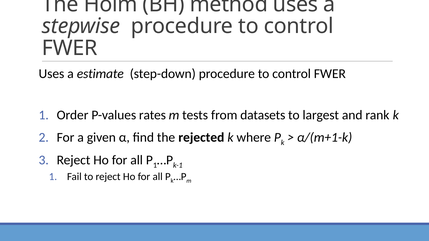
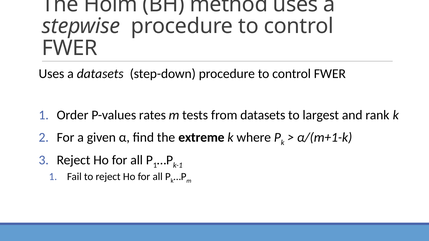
a estimate: estimate -> datasets (100, 74)
rejected: rejected -> extreme (201, 138)
